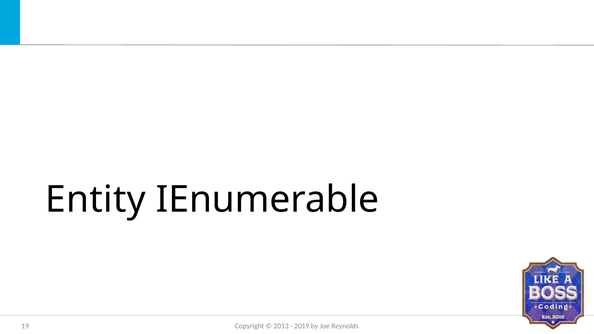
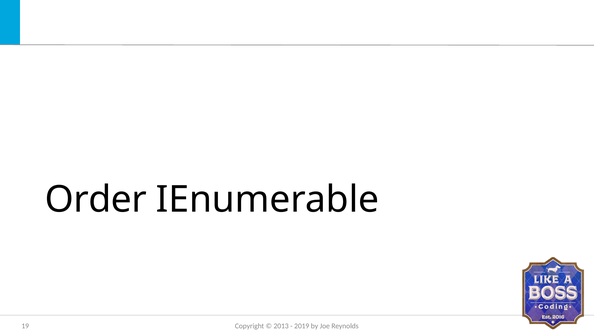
Entity: Entity -> Order (96, 200)
